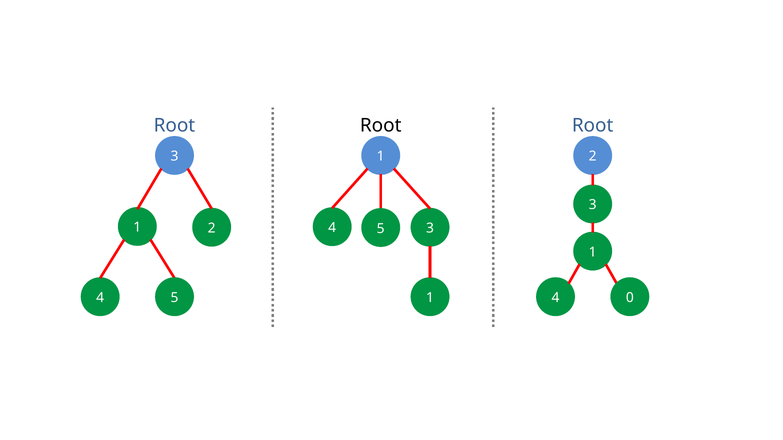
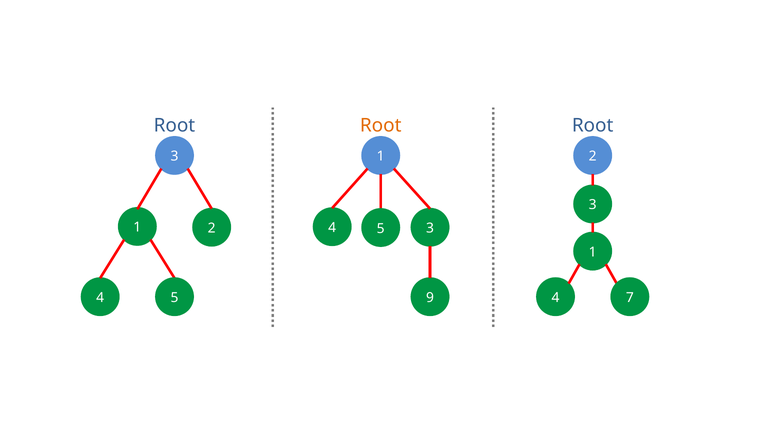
Root colour: black -> orange (381, 126)
5 1: 1 -> 9 (430, 298)
0: 0 -> 7 (630, 298)
